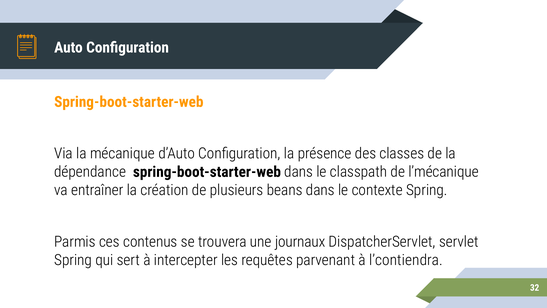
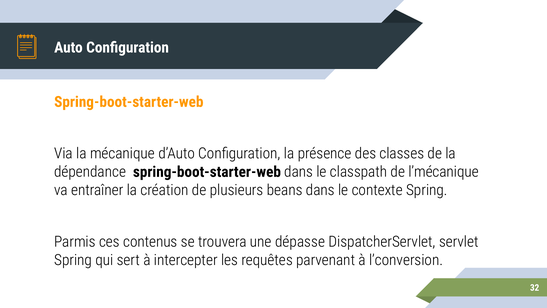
journaux: journaux -> dépasse (300, 242)
l’contiendra: l’contiendra -> l’conversion (406, 260)
